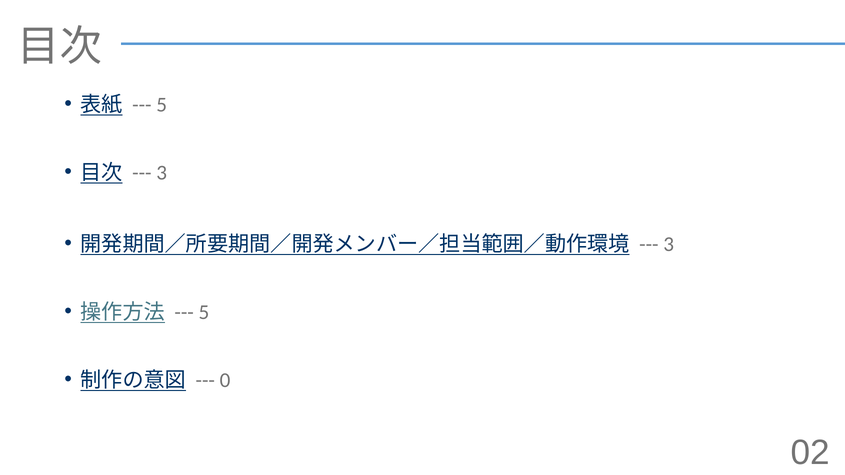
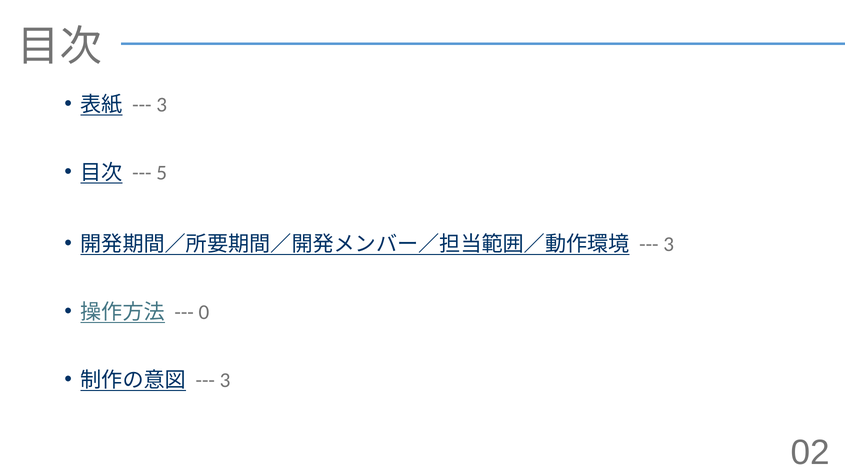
5: 5 -> 3 (162, 105)
3: 3 -> 5 (162, 173)
5: 5 -> 0 (204, 313)
0: 0 -> 3 (225, 381)
